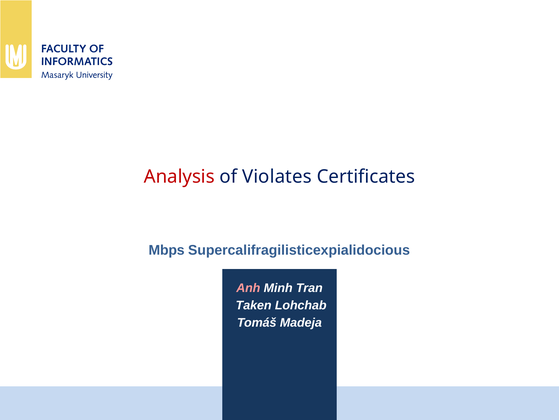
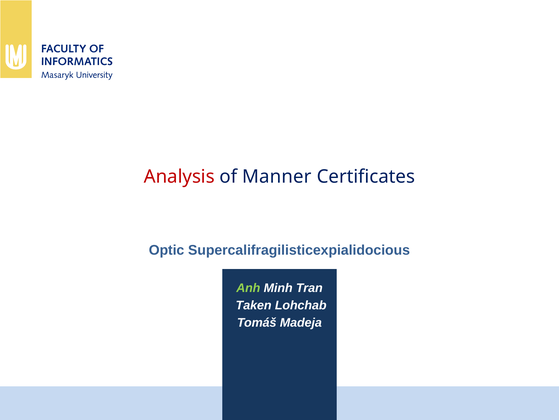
Violates: Violates -> Manner (277, 176)
Mbps: Mbps -> Optic (167, 250)
Anh colour: pink -> light green (248, 288)
